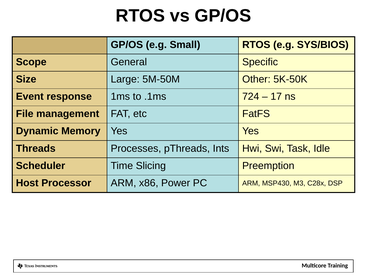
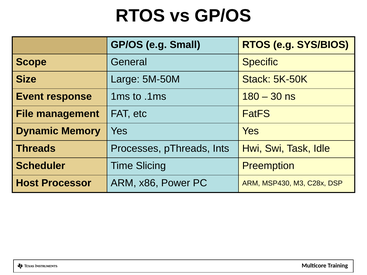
Other: Other -> Stack (256, 79)
724: 724 -> 180 (251, 97)
17: 17 -> 30 (276, 97)
